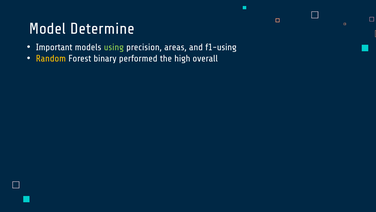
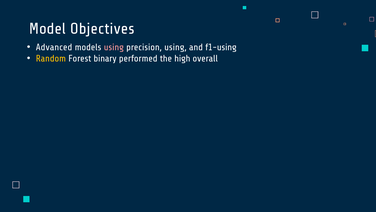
Determine: Determine -> Objectives (102, 29)
Important: Important -> Advanced (54, 47)
using colour: light green -> pink (114, 47)
precision areas: areas -> using (175, 47)
